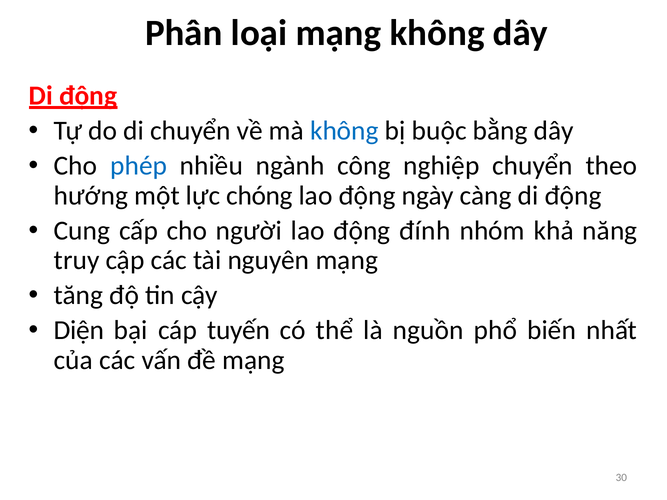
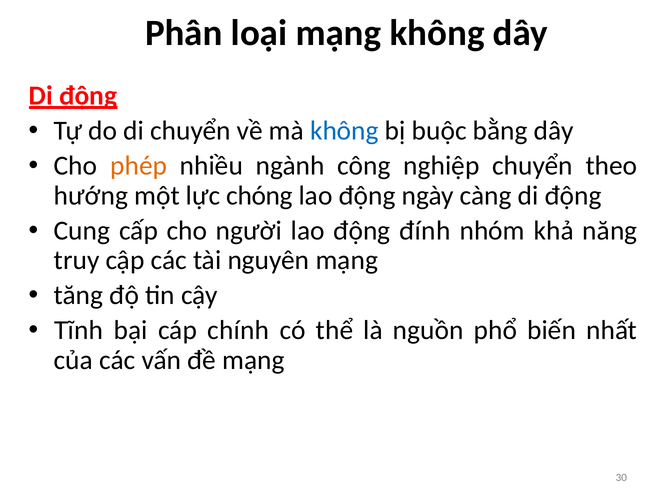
phép colour: blue -> orange (139, 166)
Diện: Diện -> Tĩnh (79, 331)
tuyến: tuyến -> chính (238, 331)
